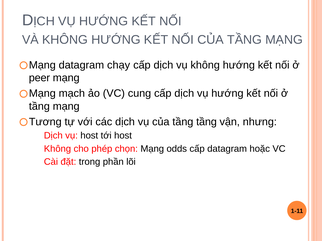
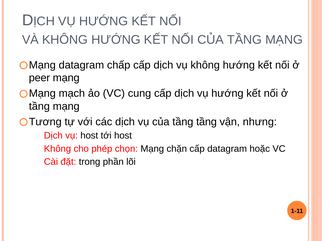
chạy: chạy -> chấp (119, 65)
odds: odds -> chặn (177, 149)
